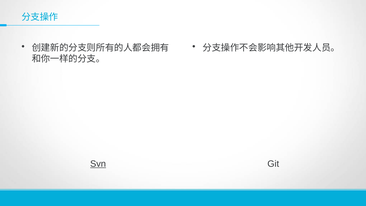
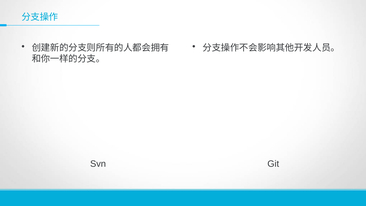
Svn underline: present -> none (98, 164)
